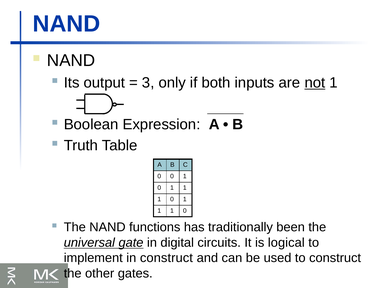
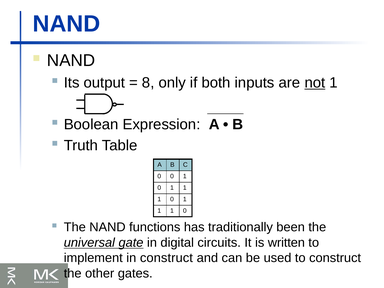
3: 3 -> 8 (148, 83)
logical: logical -> written (286, 243)
